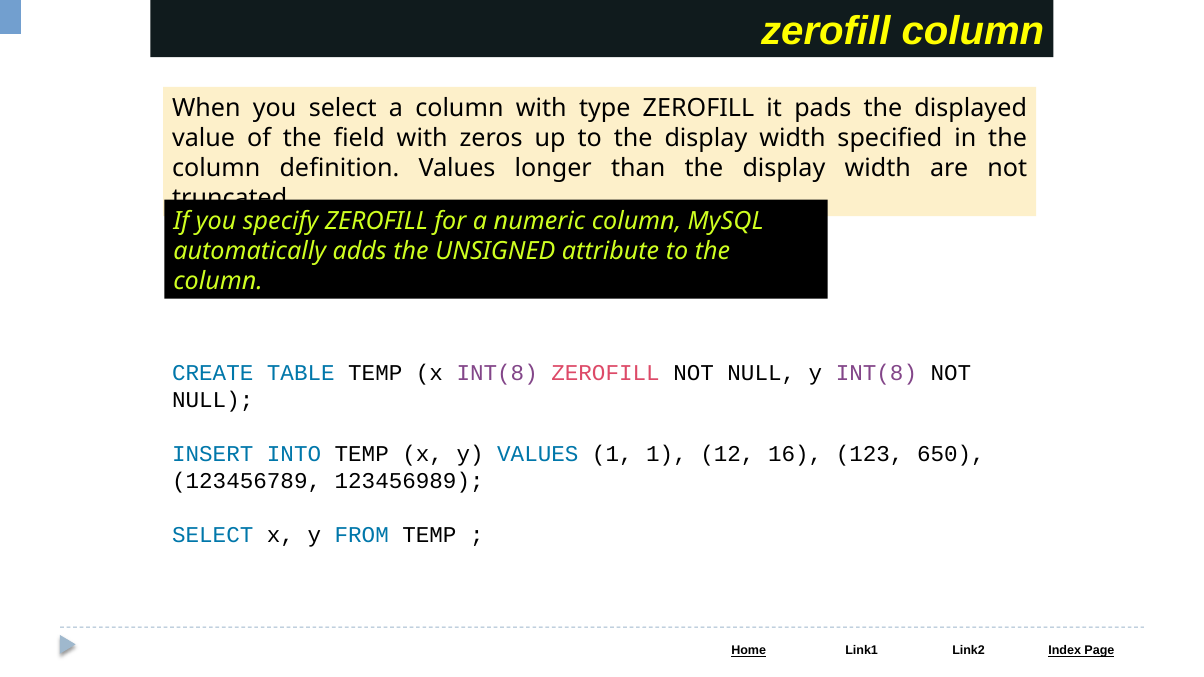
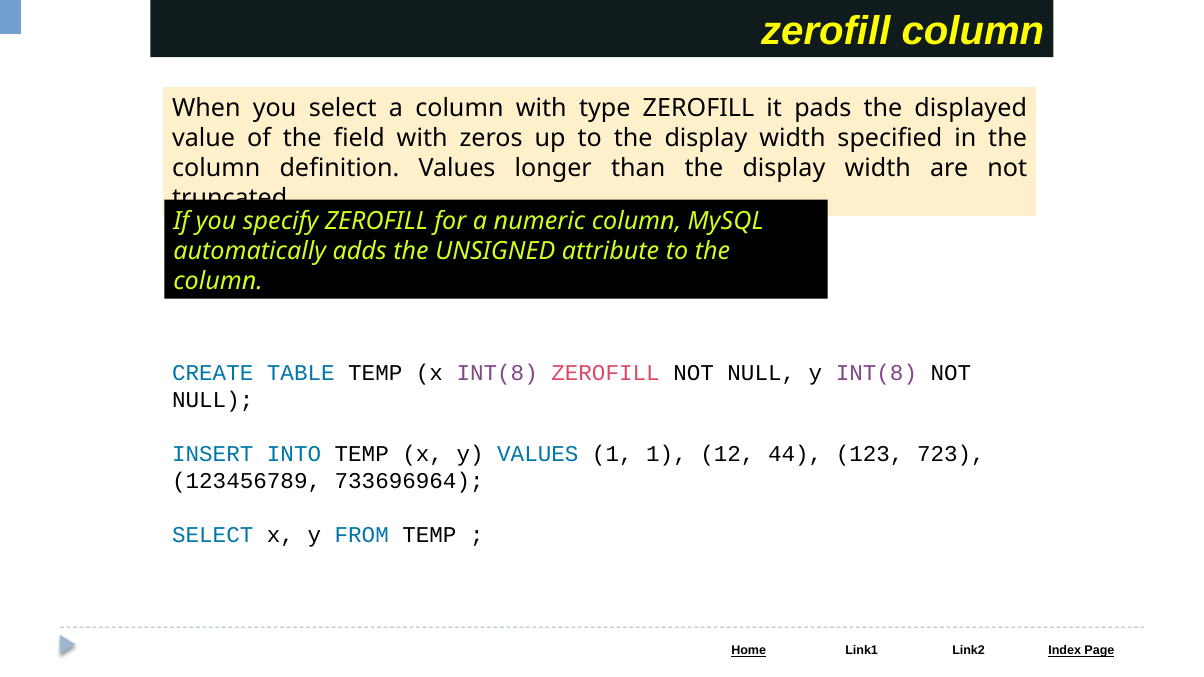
16: 16 -> 44 (795, 454)
650: 650 -> 723 (951, 454)
123456989: 123456989 -> 733696964 (409, 482)
